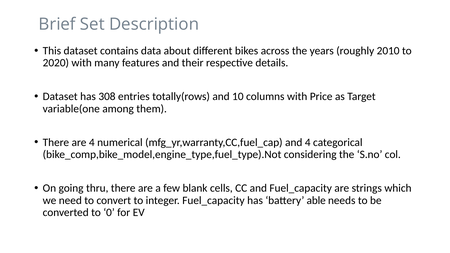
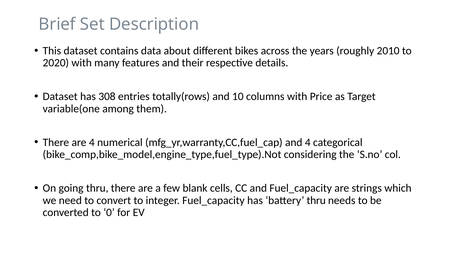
battery able: able -> thru (316, 200)
